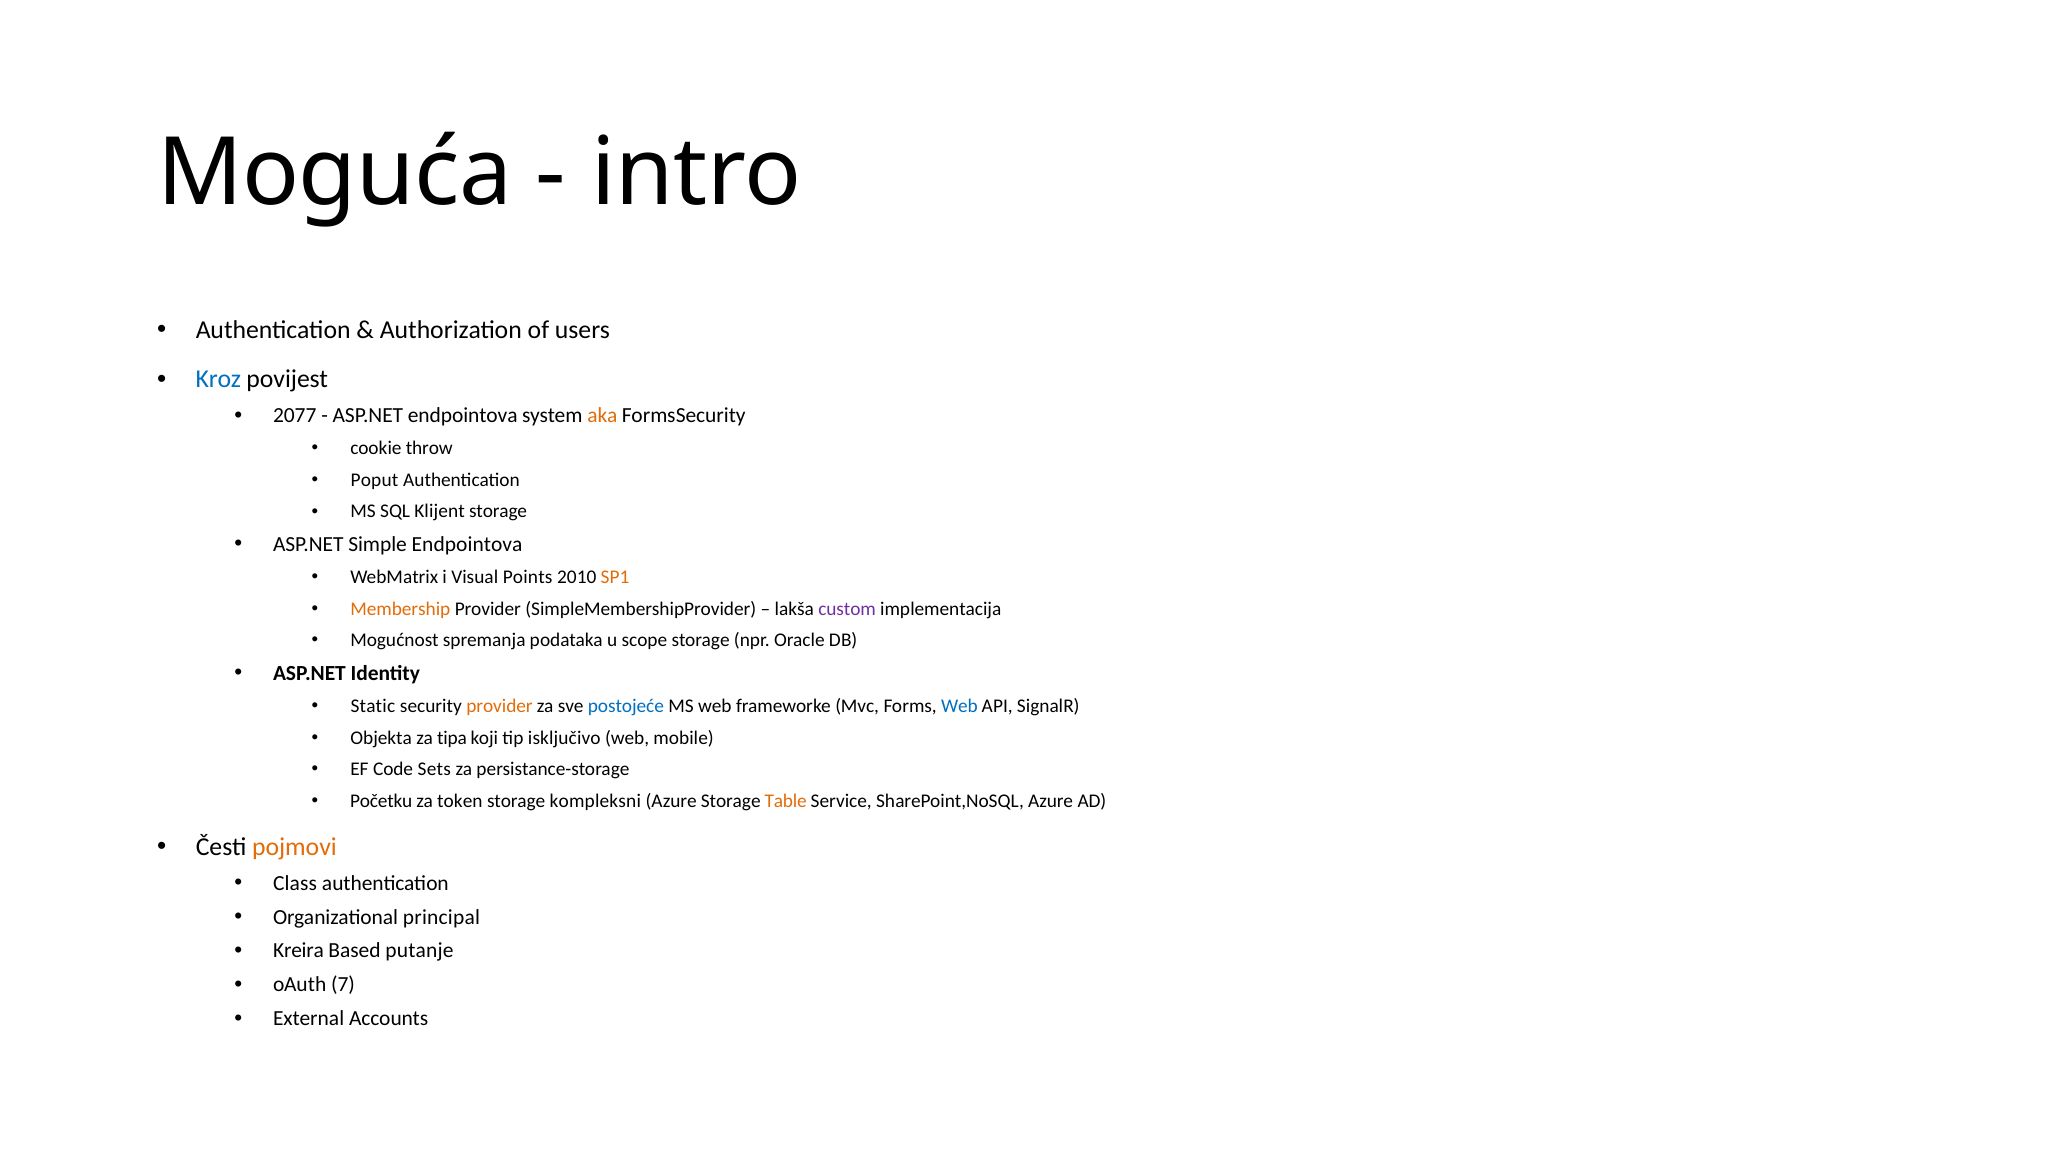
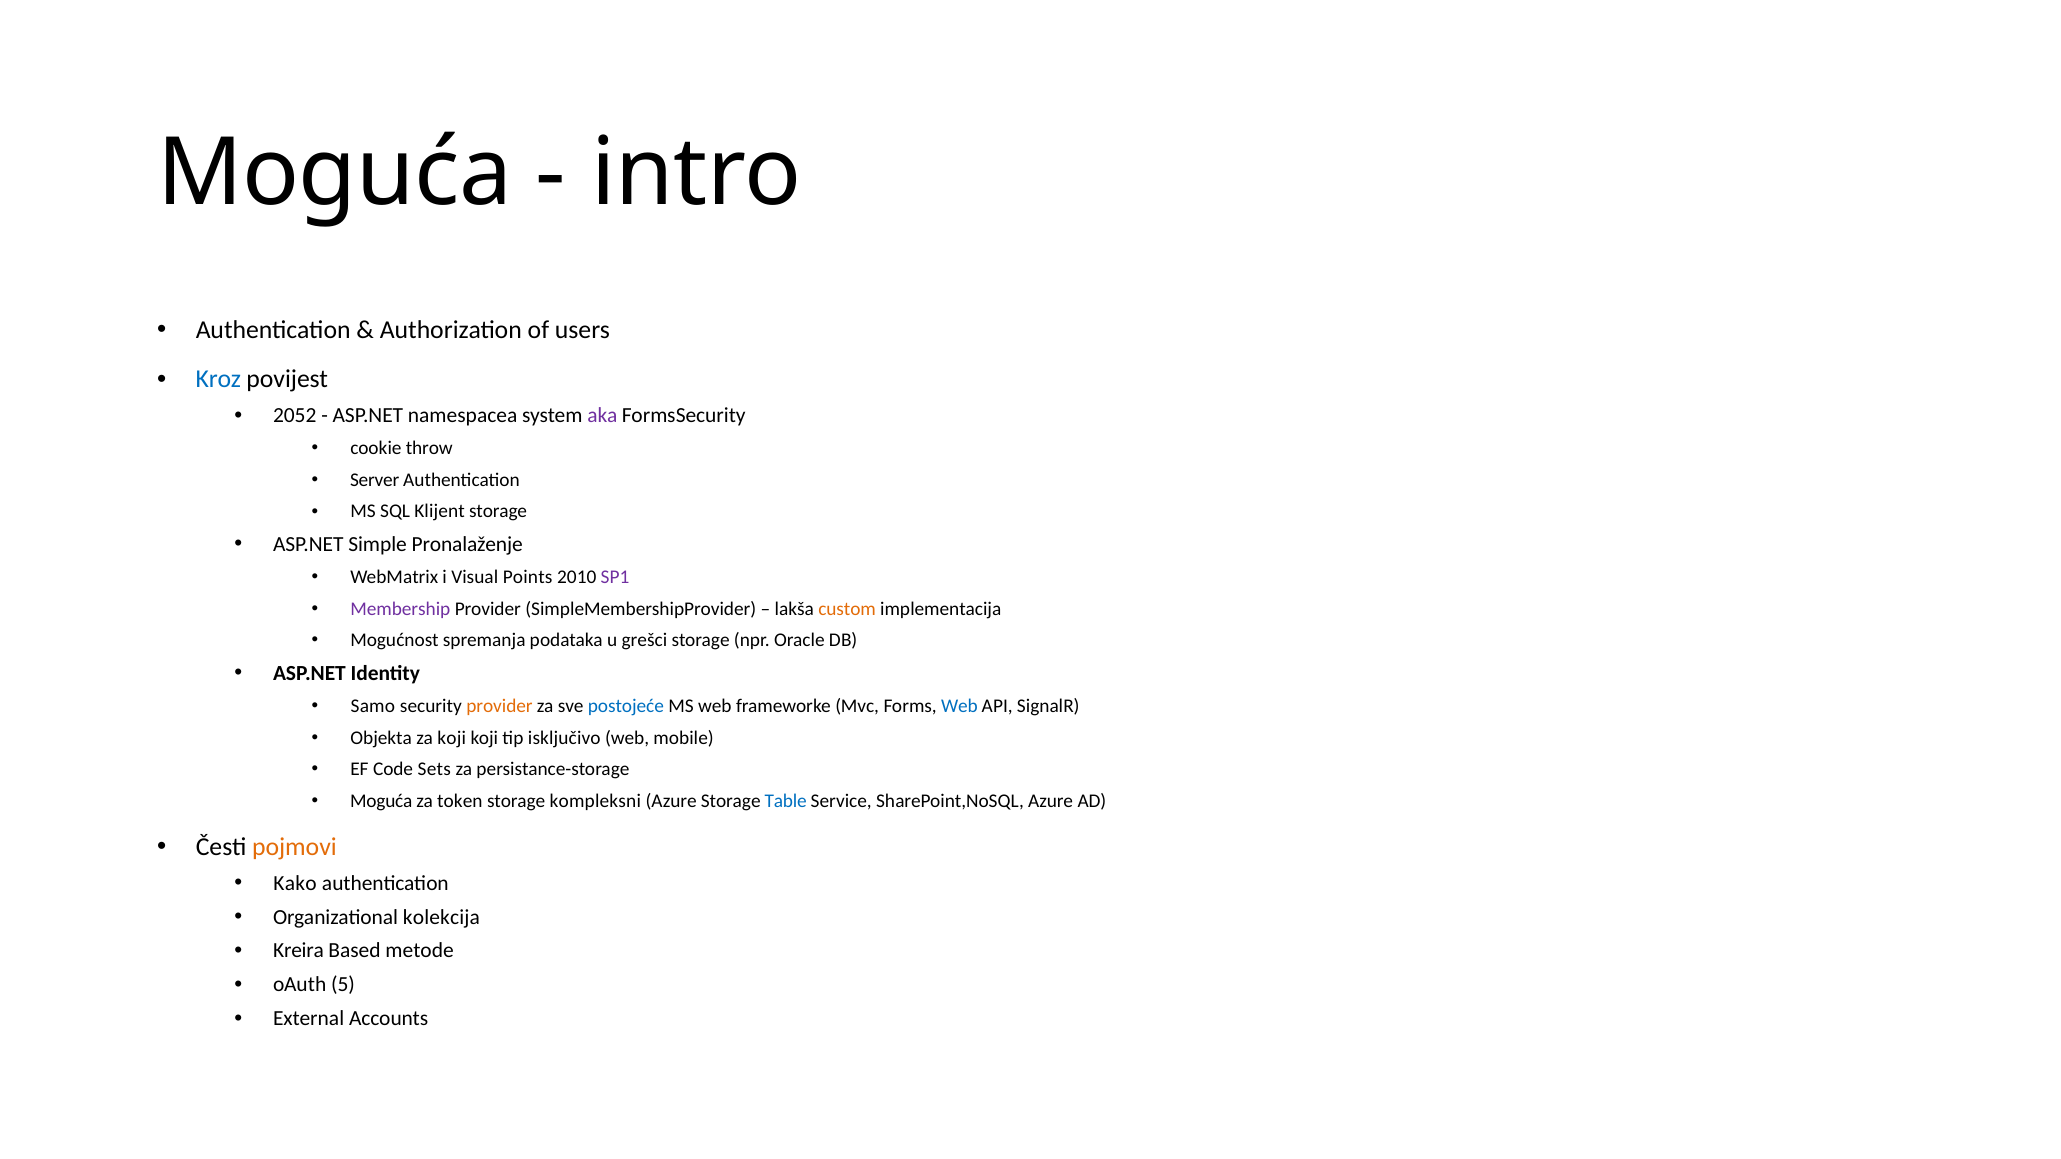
2077: 2077 -> 2052 (295, 416)
ASP.NET endpointova: endpointova -> namespacea (463, 416)
aka colour: orange -> purple (602, 416)
Poput: Poput -> Server (375, 480)
Simple Endpointova: Endpointova -> Pronalaženje (467, 545)
SP1 colour: orange -> purple (615, 577)
Membership colour: orange -> purple (400, 609)
custom colour: purple -> orange (847, 609)
scope: scope -> grešci (644, 641)
Static: Static -> Samo (373, 706)
za tipa: tipa -> koji (452, 738)
Početku: Početku -> Moguća (381, 801)
Table colour: orange -> blue (786, 801)
Class: Class -> Kako (295, 883)
principal: principal -> kolekcija (441, 917)
putanje: putanje -> metode (420, 951)
7: 7 -> 5 (343, 985)
